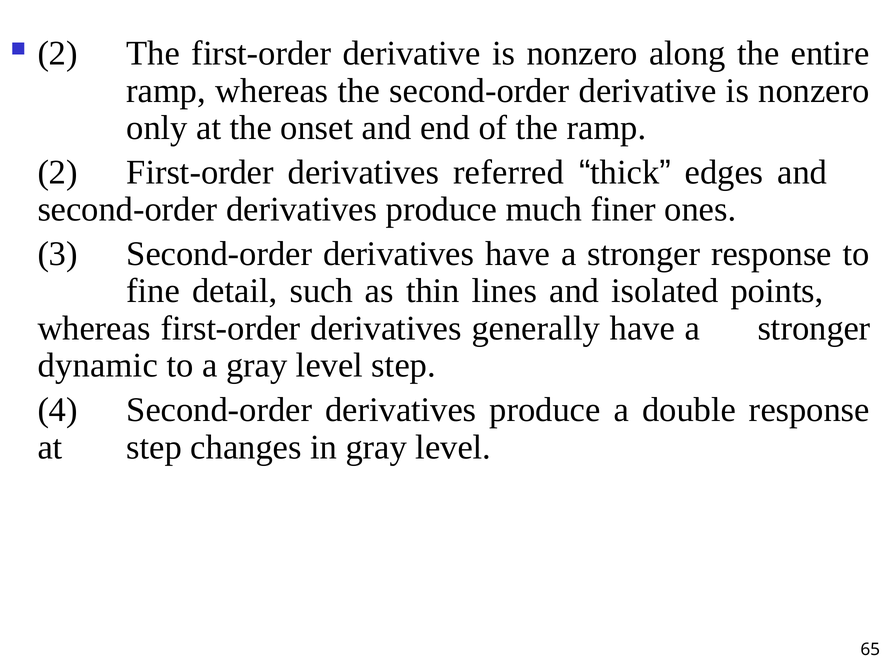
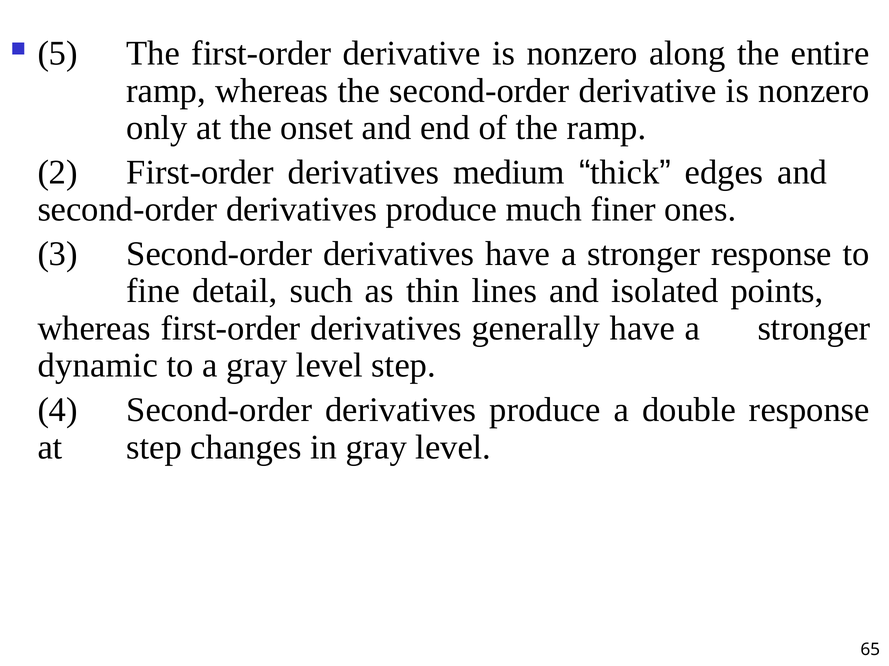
2: 2 -> 5 (58, 53)
referred: referred -> medium (509, 172)
